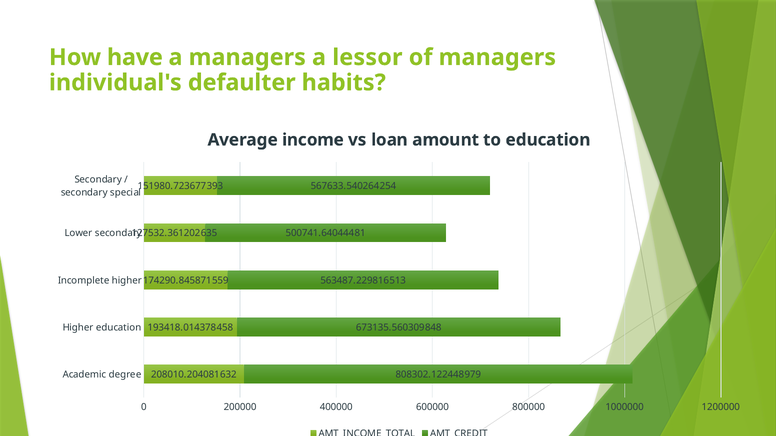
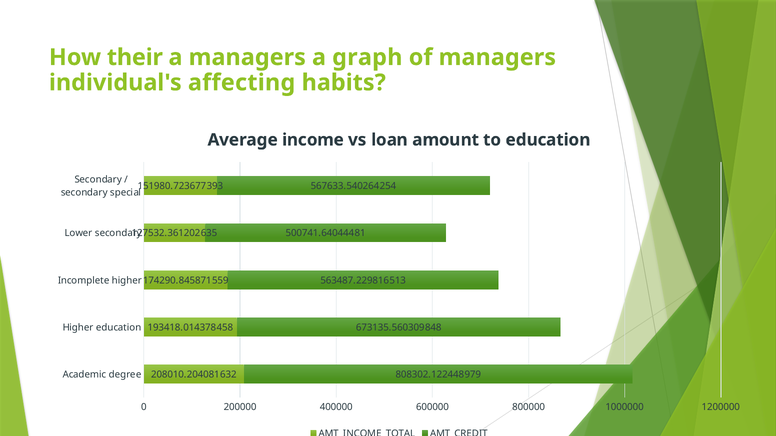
have: have -> their (135, 57)
lessor: lessor -> graph (367, 57)
defaulter: defaulter -> affecting (242, 83)
